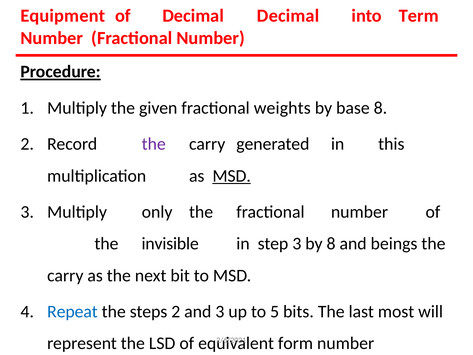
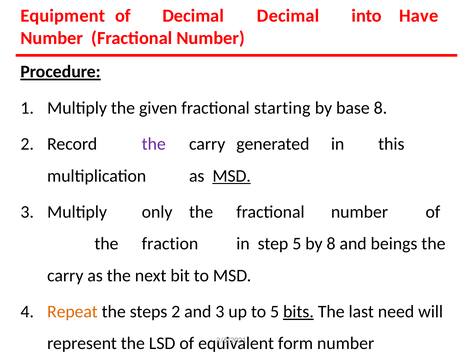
Term: Term -> Have (419, 16)
weights: weights -> starting (282, 108)
invisible: invisible -> fraction (170, 244)
step 3: 3 -> 5 (297, 244)
Repeat colour: blue -> orange (72, 311)
bits underline: none -> present (298, 311)
most: most -> need (396, 311)
